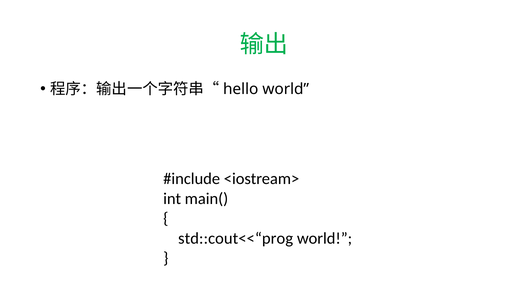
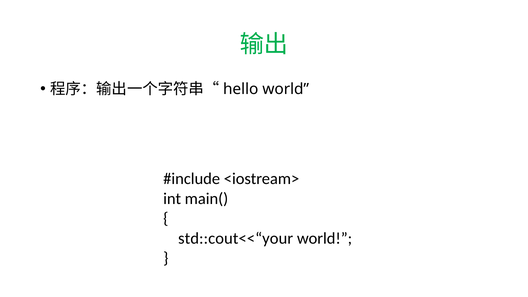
std::cout<<“prog: std::cout<<“prog -> std::cout<<“your (236, 238)
